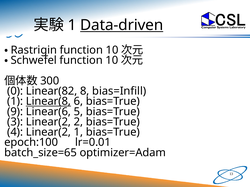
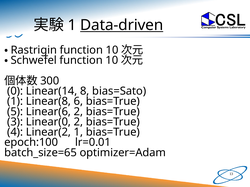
Linear(82: Linear(82 -> Linear(14 (52, 91)
bias=Infill: bias=Infill -> bias=Sato (119, 91)
Linear(8 underline: present -> none (48, 102)
9: 9 -> 5 (15, 112)
Linear(6 5: 5 -> 2 (78, 112)
3 Linear(2: Linear(2 -> Linear(0 (48, 122)
